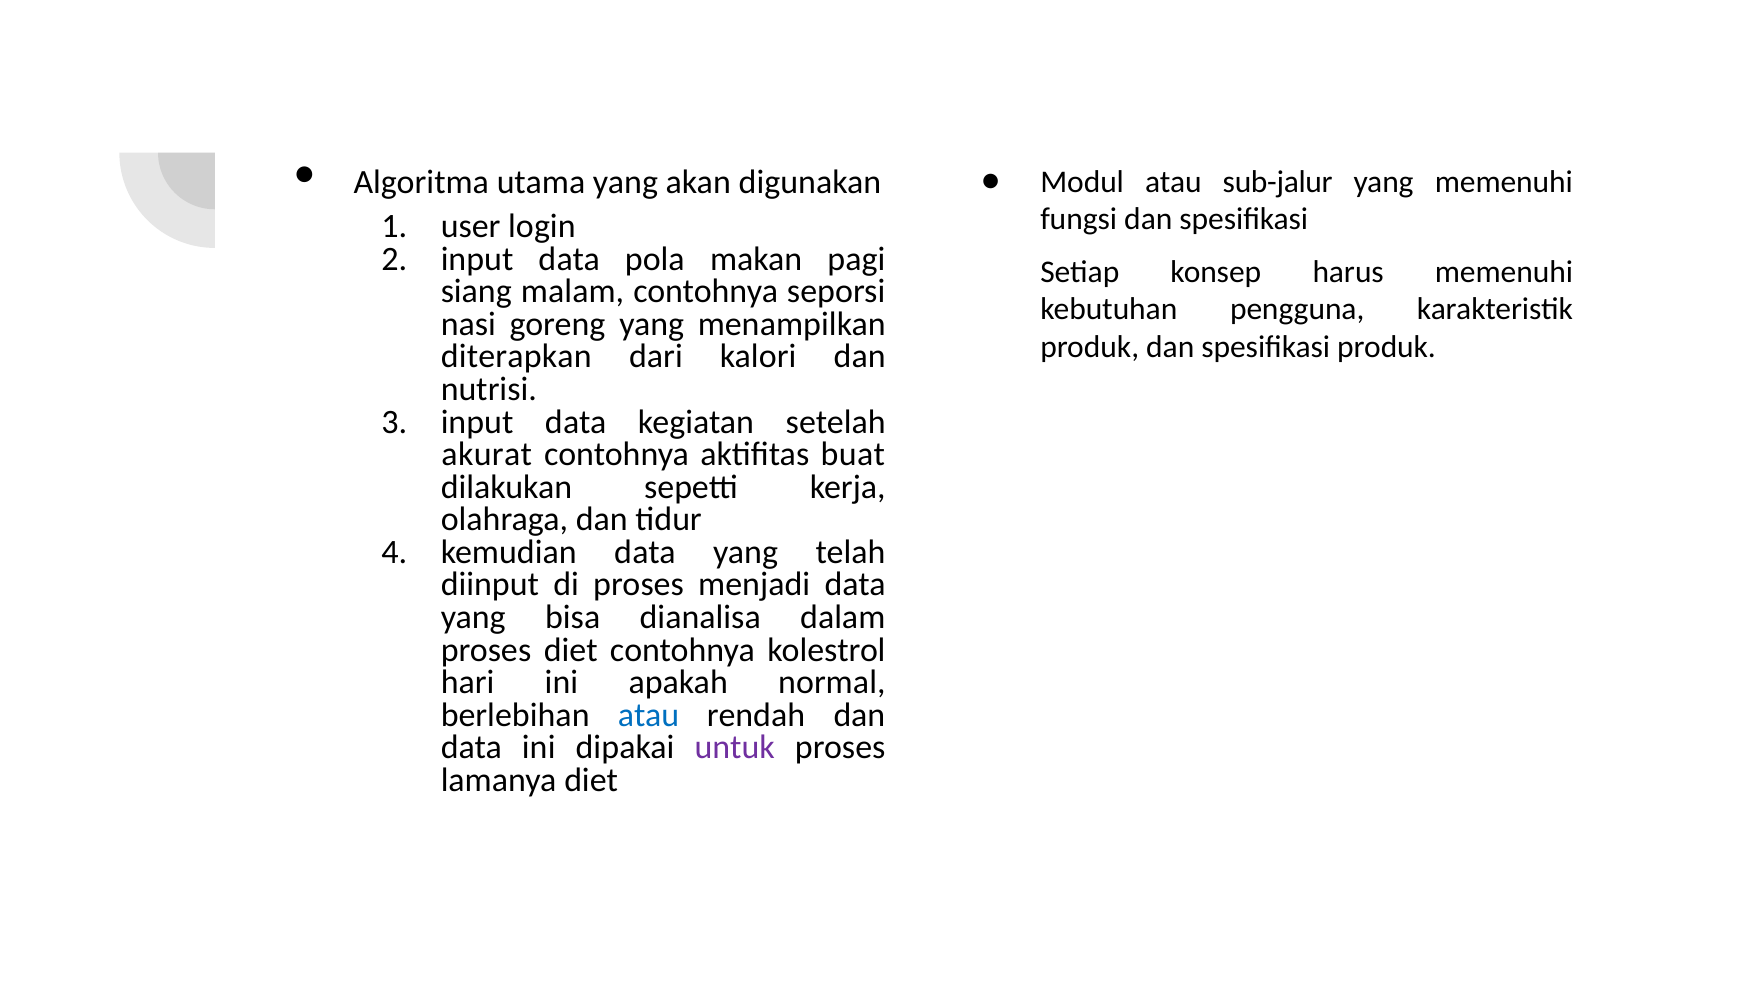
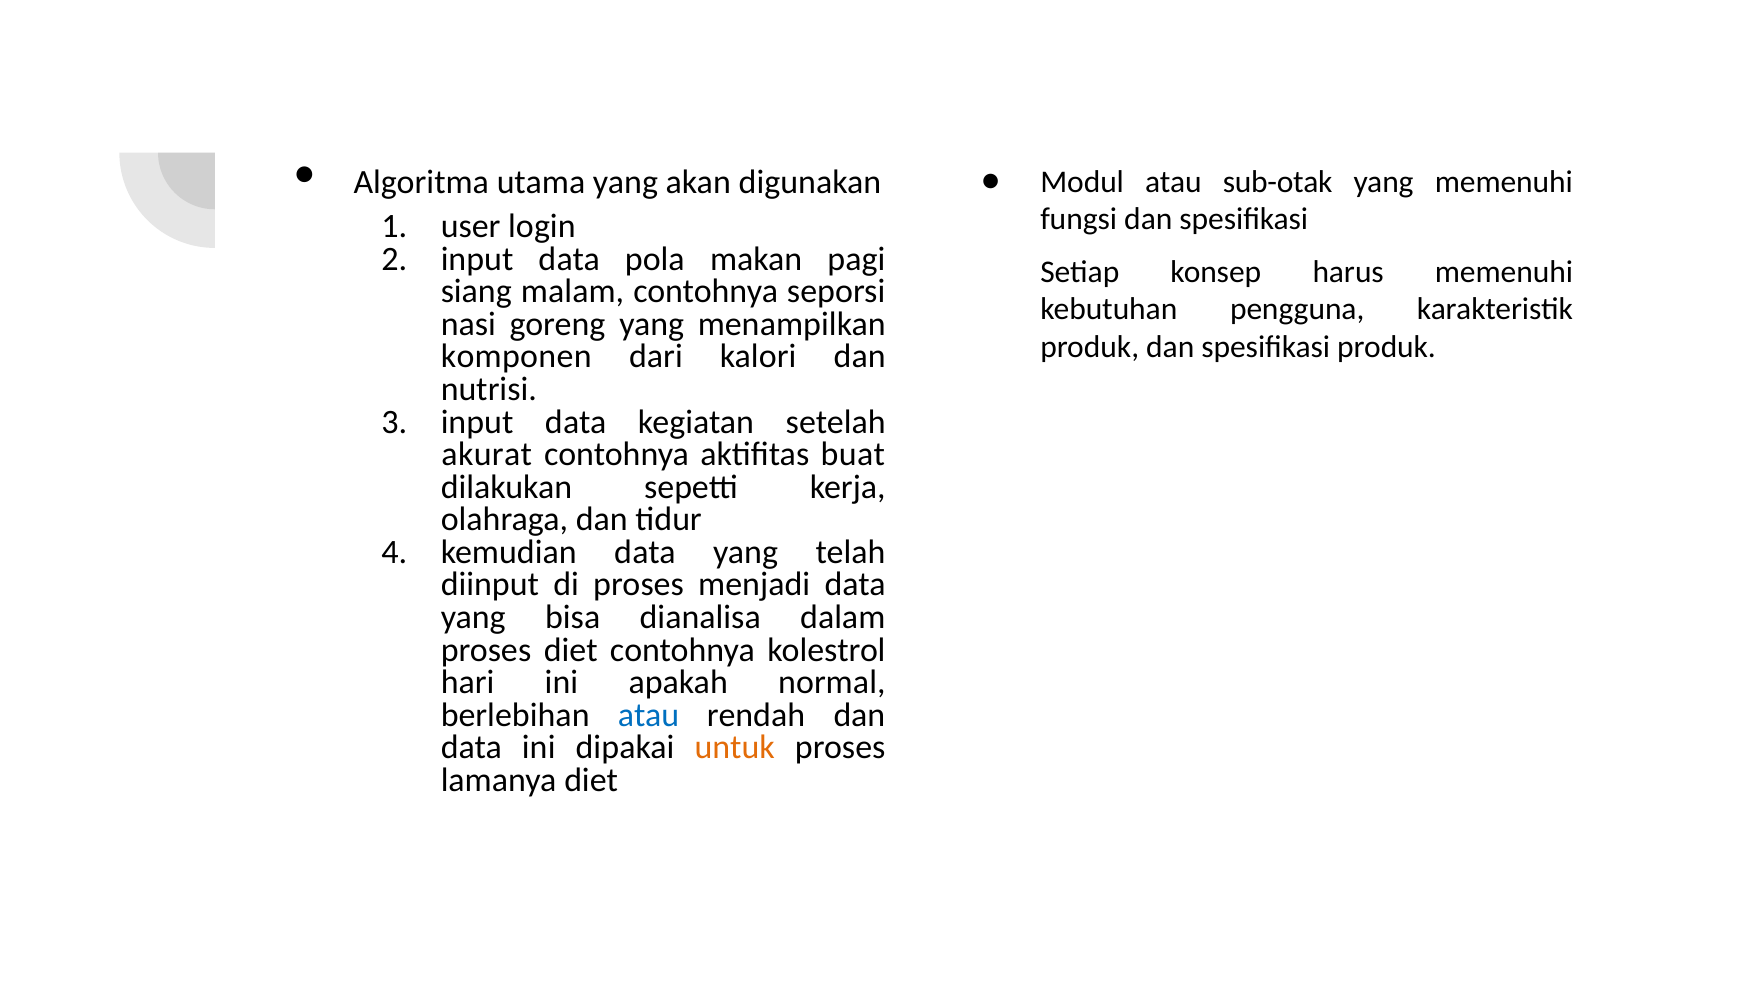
sub-jalur: sub-jalur -> sub-otak (1278, 182)
diterapkan: diterapkan -> komponen (516, 357)
untuk colour: purple -> orange (735, 747)
